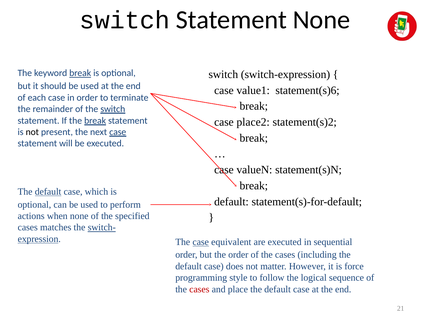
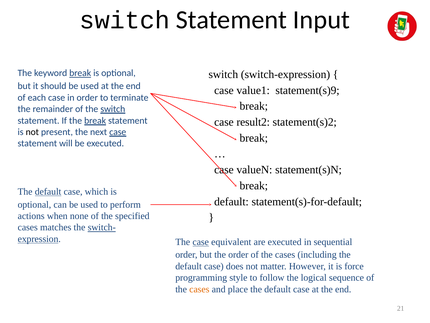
Statement None: None -> Input (321, 20)
statement(s)6: statement(s)6 -> statement(s)9 (307, 90)
place2: place2 -> result2 (253, 122)
cases colour: red -> orange (199, 289)
